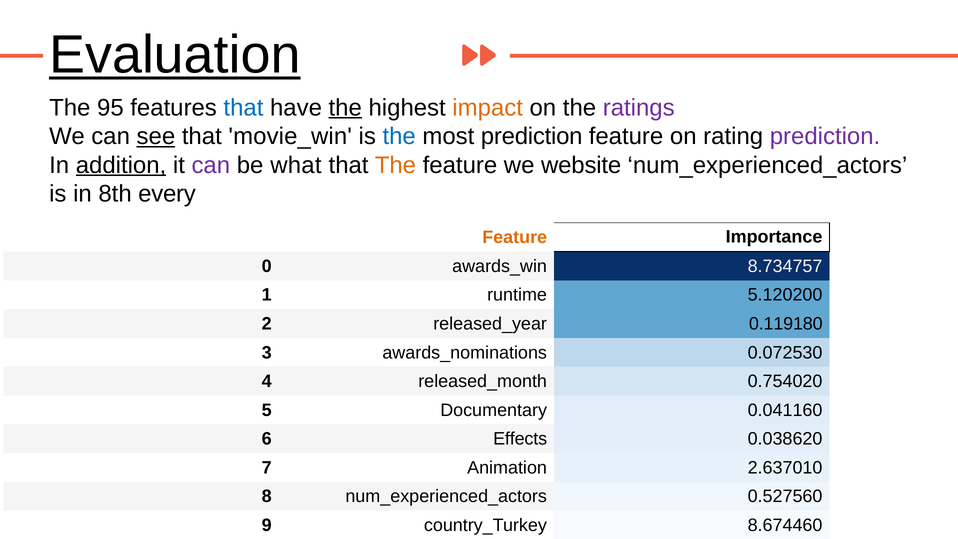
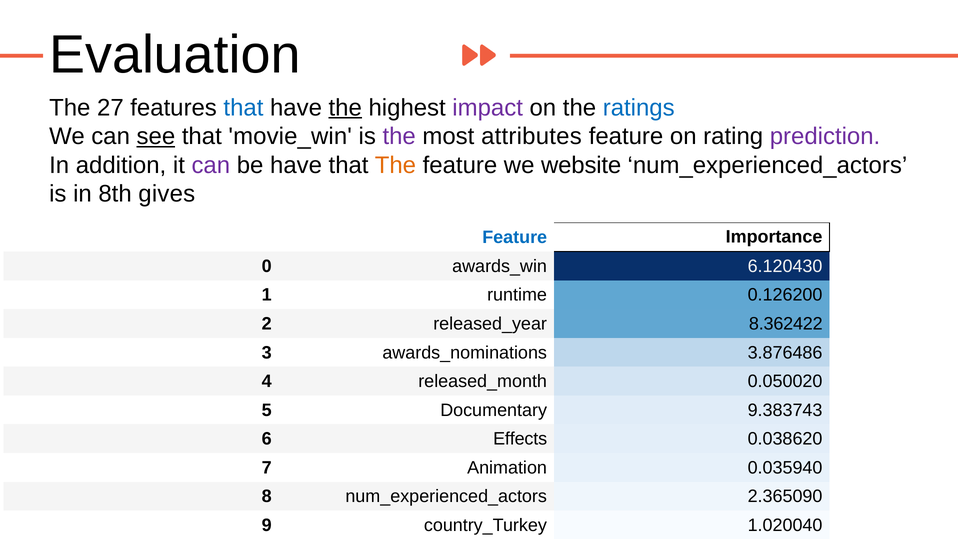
Evaluation underline: present -> none (175, 55)
95: 95 -> 27 (110, 108)
impact colour: orange -> purple (488, 108)
ratings colour: purple -> blue (639, 108)
the colour: blue -> purple (399, 136)
most prediction: prediction -> attributes (531, 136)
addition underline: present -> none (121, 165)
be what: what -> have (296, 165)
every: every -> gives (167, 194)
Feature colour: orange -> blue (515, 237)
8.734757: 8.734757 -> 6.120430 (785, 266)
5.120200: 5.120200 -> 0.126200 (785, 295)
0.119180: 0.119180 -> 8.362422 (786, 324)
0.072530: 0.072530 -> 3.876486 (785, 352)
0.754020: 0.754020 -> 0.050020 (785, 381)
0.041160: 0.041160 -> 9.383743 (785, 410)
2.637010: 2.637010 -> 0.035940 (785, 468)
0.527560: 0.527560 -> 2.365090 (785, 496)
8.674460: 8.674460 -> 1.020040 (785, 525)
